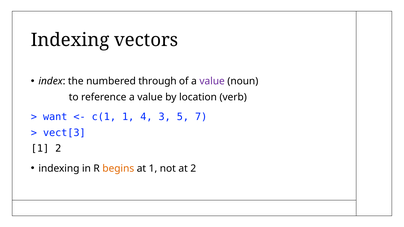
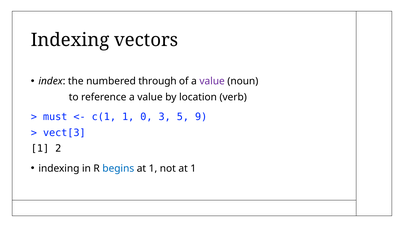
want: want -> must (55, 117)
4: 4 -> 0 (146, 117)
7: 7 -> 9 (201, 117)
begins colour: orange -> blue (118, 169)
not at 2: 2 -> 1 (193, 169)
